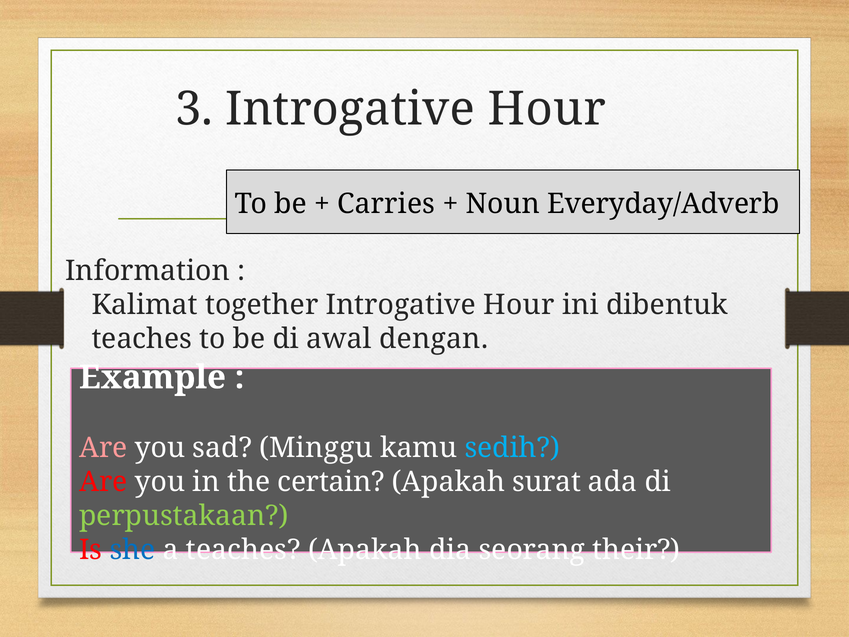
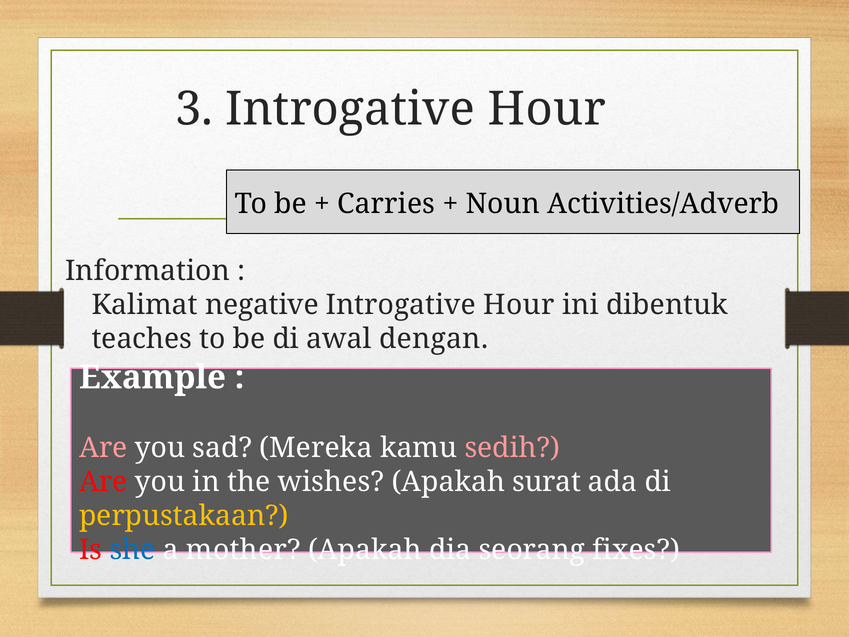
Everyday/Adverb: Everyday/Adverb -> Activities/Adverb (663, 204)
together: together -> negative (262, 305)
Minggu: Minggu -> Mereka (316, 448)
sedih colour: light blue -> pink (512, 448)
certain: certain -> wishes (331, 482)
perpustakaan colour: light green -> yellow (184, 516)
a teaches: teaches -> mother (243, 550)
their: their -> fixes (636, 550)
